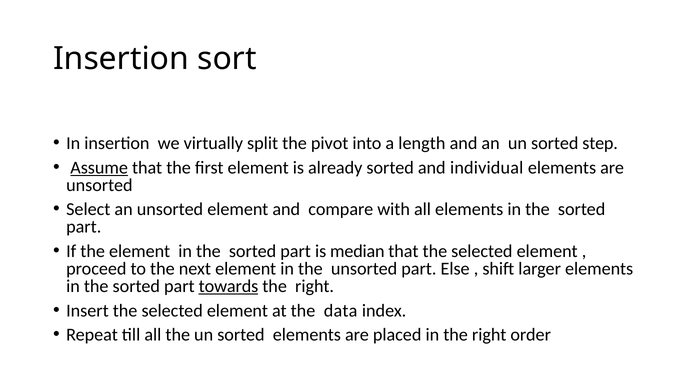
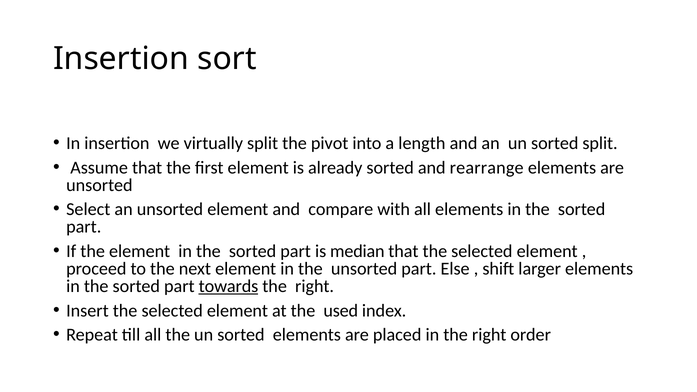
sorted step: step -> split (600, 143)
Assume underline: present -> none (99, 168)
individual: individual -> rearrange (487, 168)
data: data -> used (341, 311)
